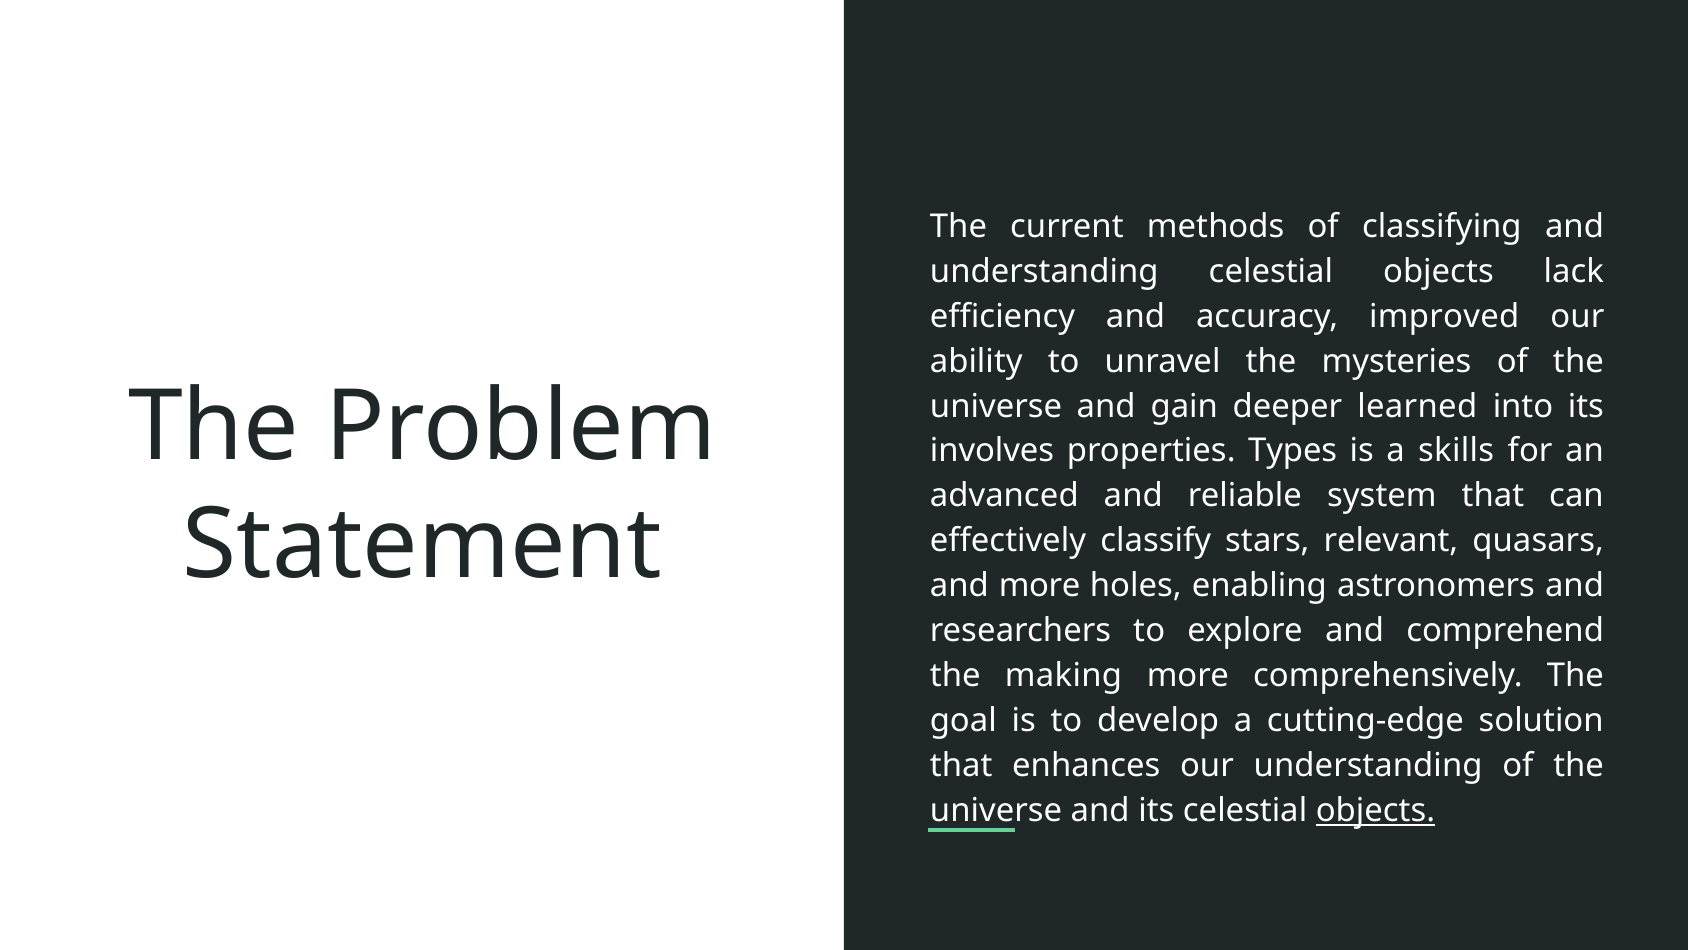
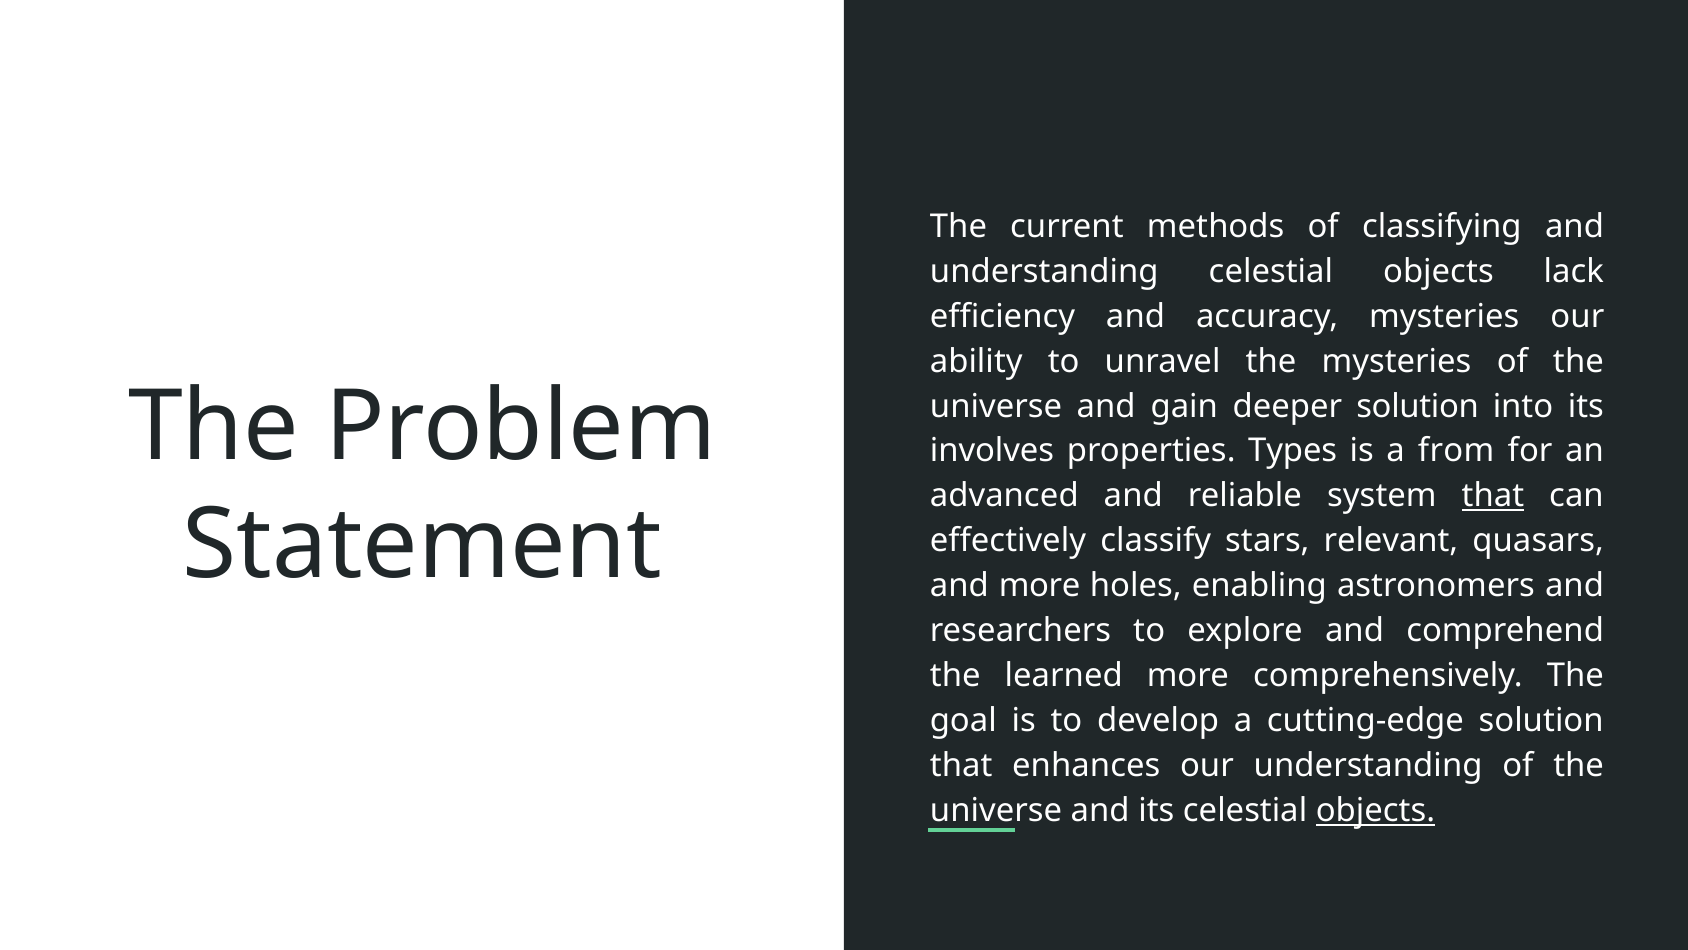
accuracy improved: improved -> mysteries (1444, 316)
deeper learned: learned -> solution (1418, 406)
skills: skills -> from (1456, 451)
that underline: none -> present (1493, 496)
making: making -> learned (1064, 676)
